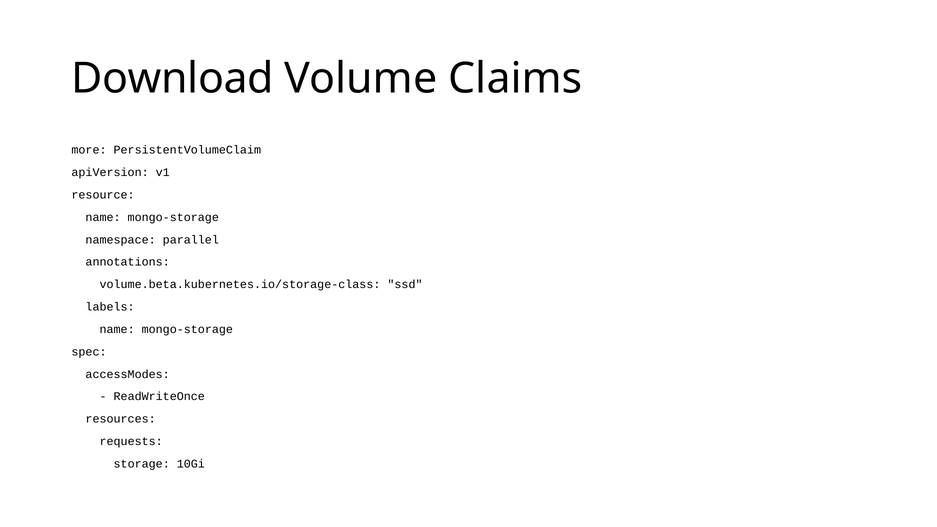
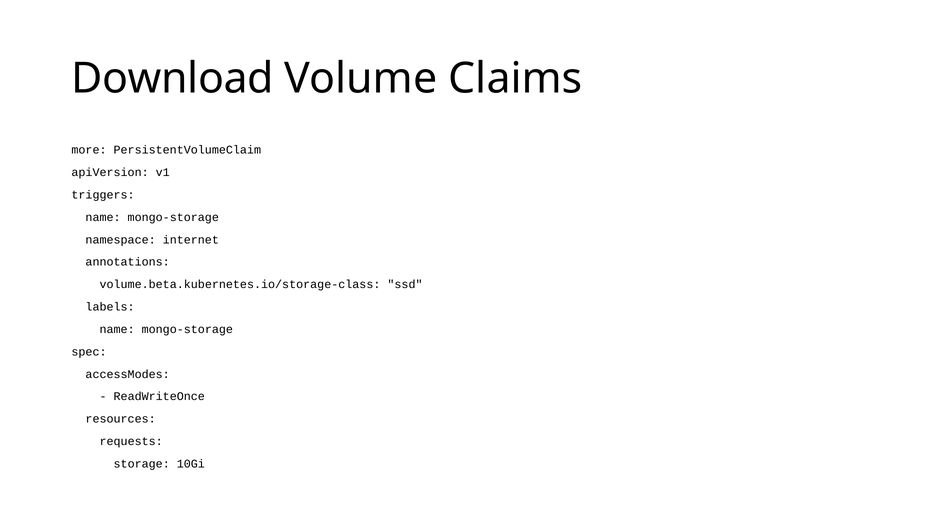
resource: resource -> triggers (103, 195)
parallel: parallel -> internet (191, 240)
